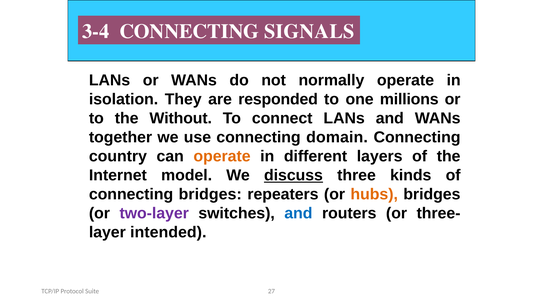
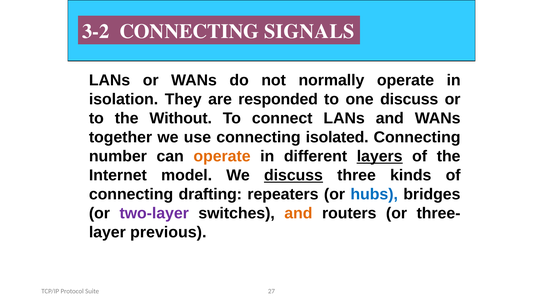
3-4: 3-4 -> 3-2 (96, 32)
one millions: millions -> discuss (409, 100)
domain: domain -> isolated (337, 138)
country: country -> number (118, 157)
layers underline: none -> present (380, 157)
connecting bridges: bridges -> drafting (210, 195)
hubs colour: orange -> blue (374, 195)
and colour: blue -> orange (298, 214)
intended: intended -> previous (168, 233)
